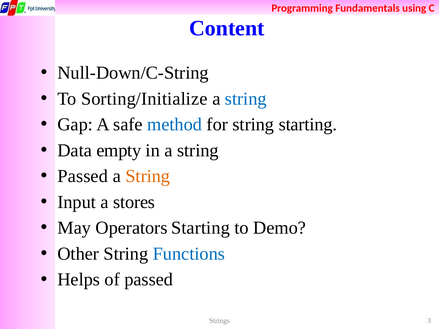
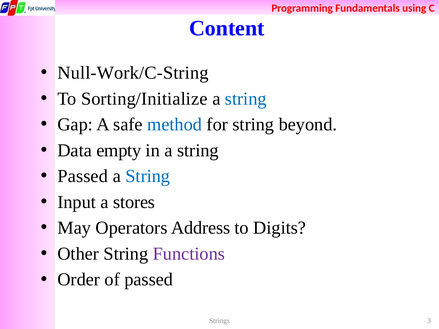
Null-Down/C-String: Null-Down/C-String -> Null-Work/C-String (133, 73)
string starting: starting -> beyond (308, 125)
String colour: orange -> blue (148, 176)
Operators Starting: Starting -> Address (201, 228)
Demo: Demo -> Digits (280, 228)
Functions colour: blue -> purple (189, 254)
Helps: Helps -> Order (79, 280)
